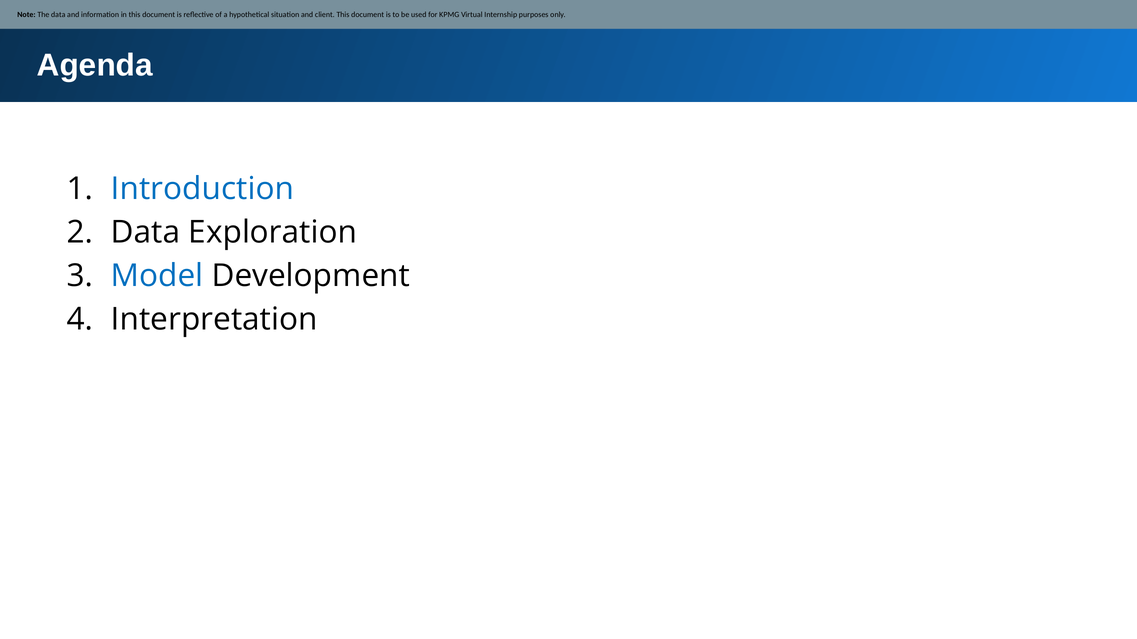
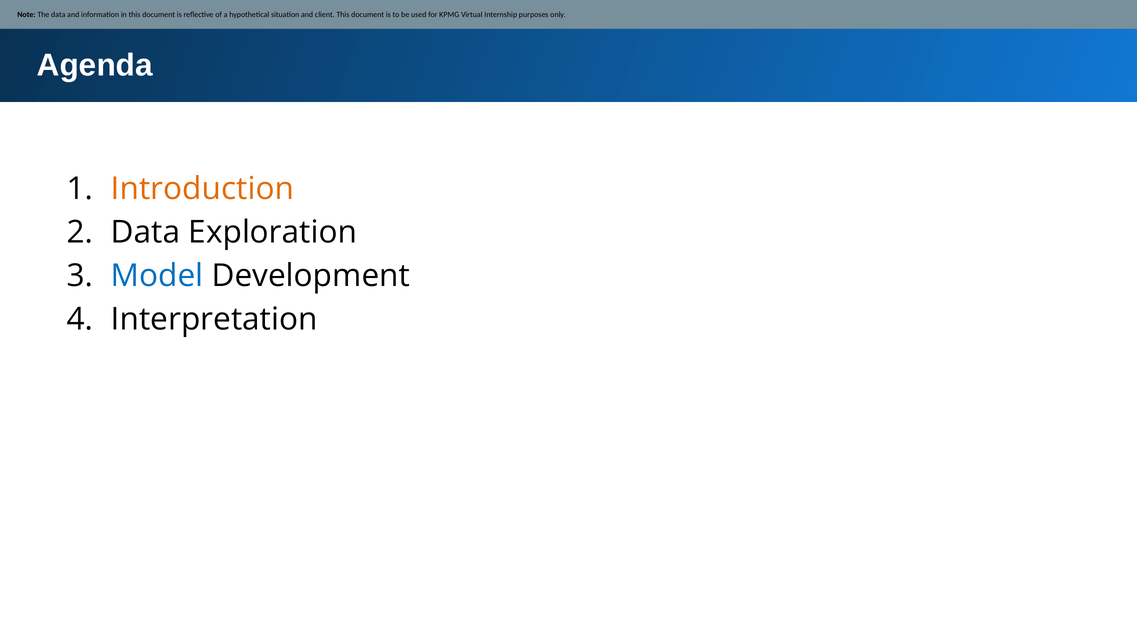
Introduction colour: blue -> orange (202, 189)
